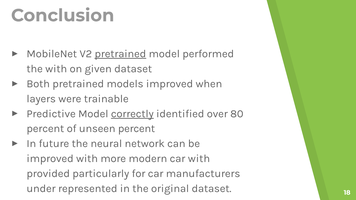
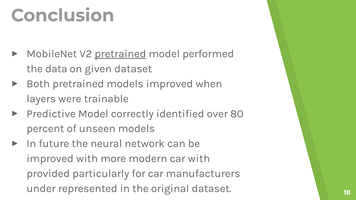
the with: with -> data (56, 69)
correctly underline: present -> none (132, 114)
unseen percent: percent -> models (136, 129)
